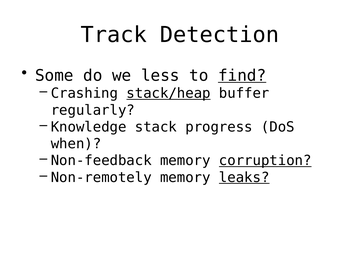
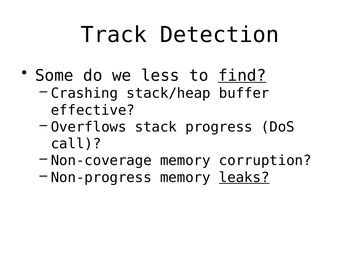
stack/heap underline: present -> none (169, 93)
regularly: regularly -> effective (93, 110)
Knowledge: Knowledge -> Overflows (89, 127)
when: when -> call (76, 144)
Non-feedback: Non-feedback -> Non-coverage (101, 161)
corruption underline: present -> none (265, 161)
Non-remotely: Non-remotely -> Non-progress (101, 177)
